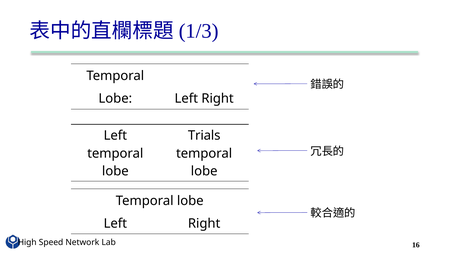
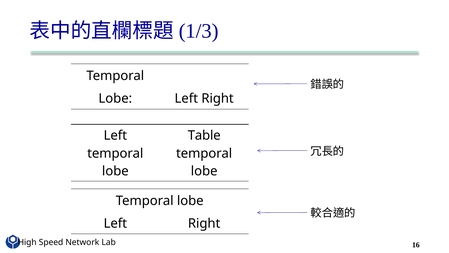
Trials: Trials -> Table (204, 135)
